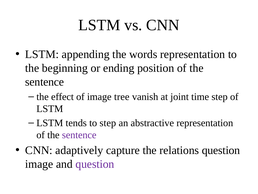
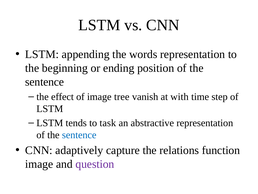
joint: joint -> with (180, 96)
to step: step -> task (108, 123)
sentence colour: purple -> blue (79, 135)
relations question: question -> function (221, 150)
